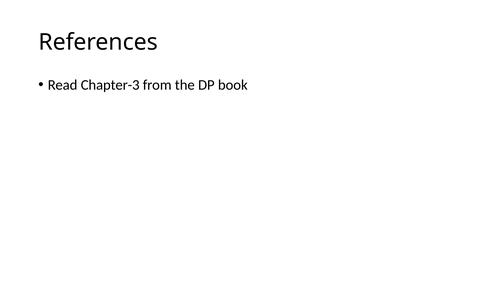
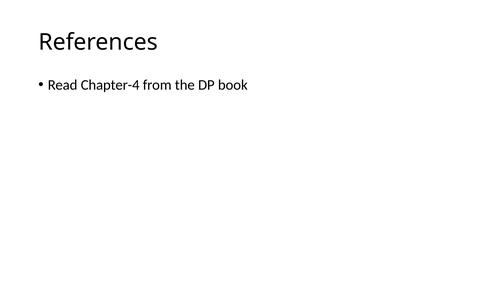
Chapter-3: Chapter-3 -> Chapter-4 (110, 85)
